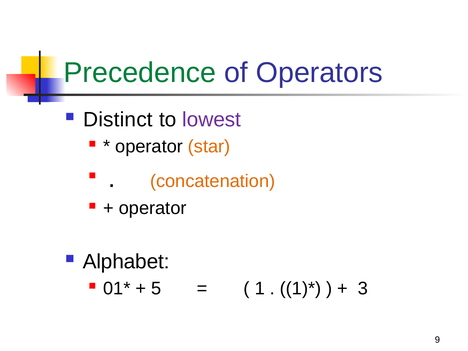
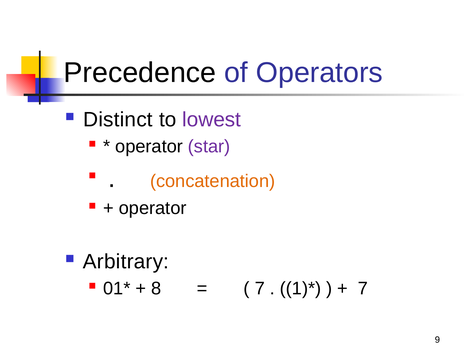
Precedence colour: green -> black (140, 73)
star colour: orange -> purple (209, 146)
Alphabet: Alphabet -> Arbitrary (126, 262)
5: 5 -> 8 (156, 288)
1: 1 -> 7 (260, 288)
3: 3 -> 7 (363, 288)
